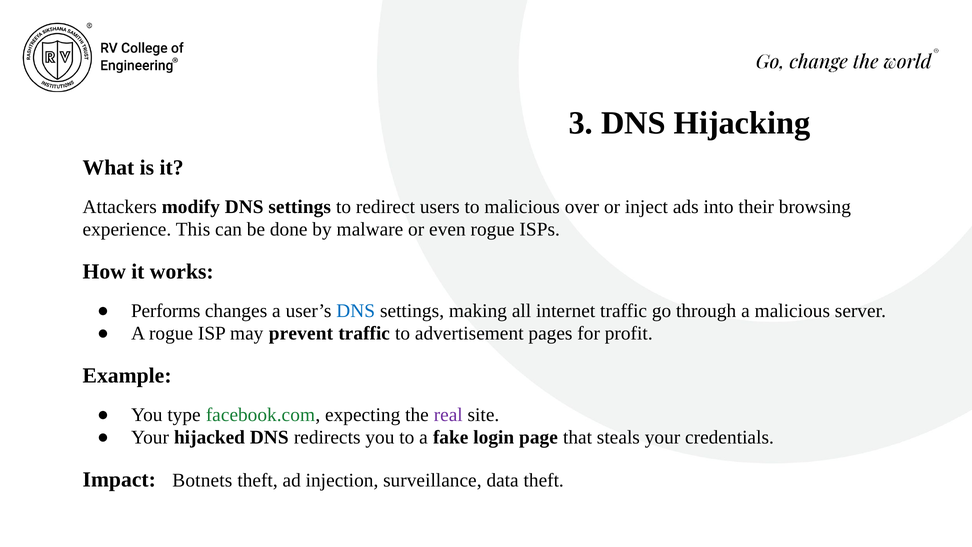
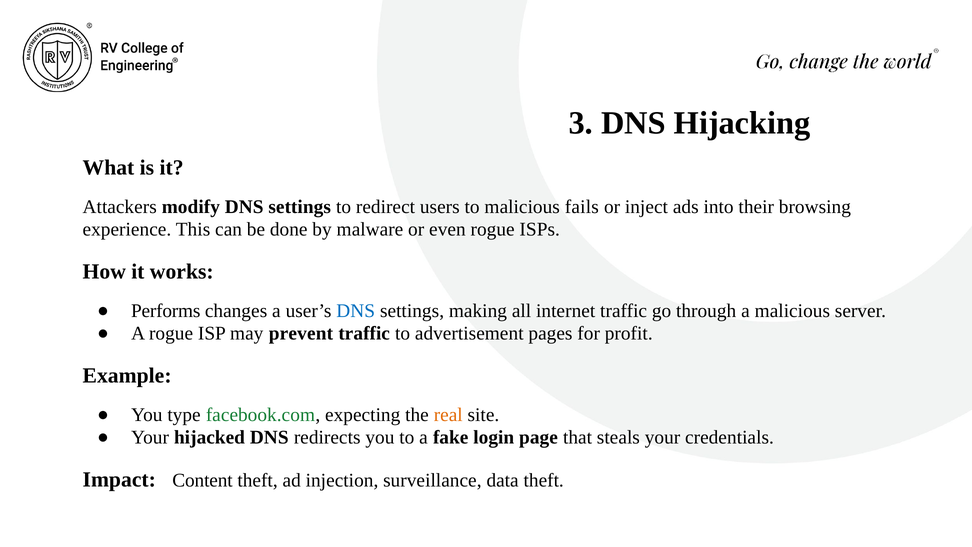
over: over -> fails (582, 207)
real colour: purple -> orange (448, 415)
Botnets: Botnets -> Content (203, 480)
